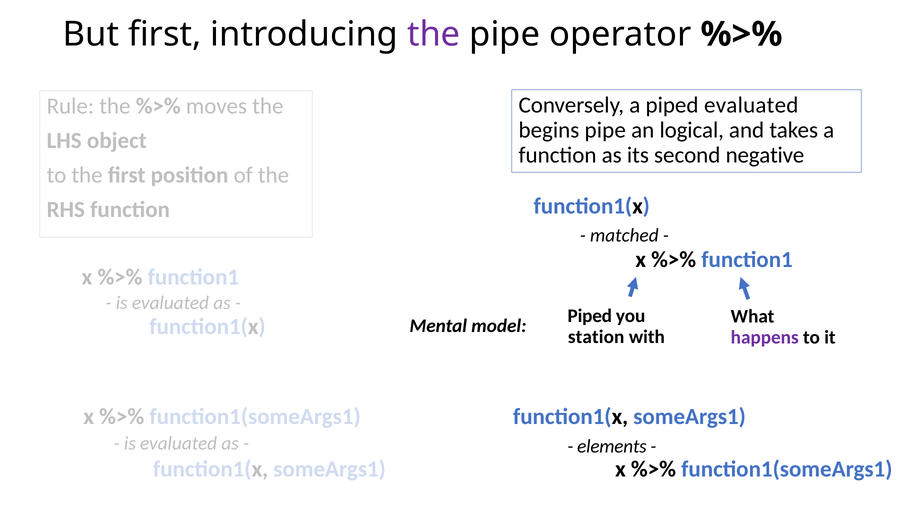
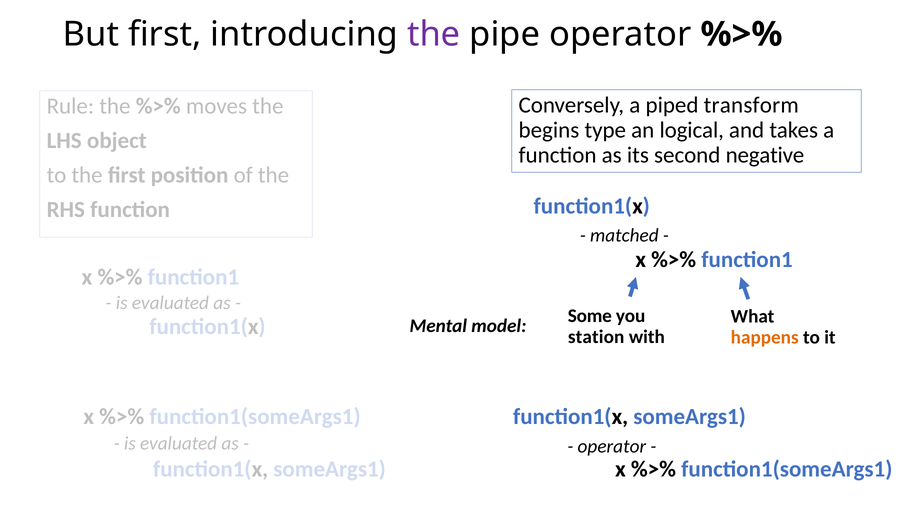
piped evaluated: evaluated -> transform (751, 105)
begins pipe: pipe -> type (605, 130)
Piped: Piped -> Some (590, 316)
happens colour: purple -> orange (765, 337)
elements: elements -> operator (612, 446)
